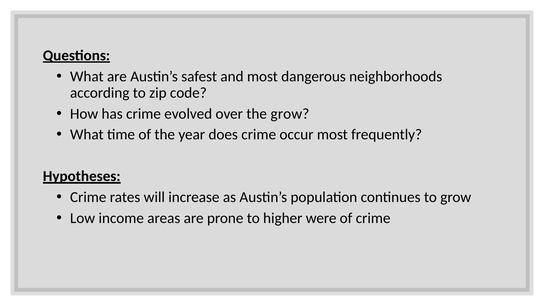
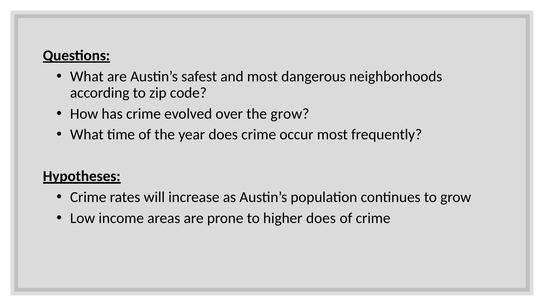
higher were: were -> does (321, 218)
